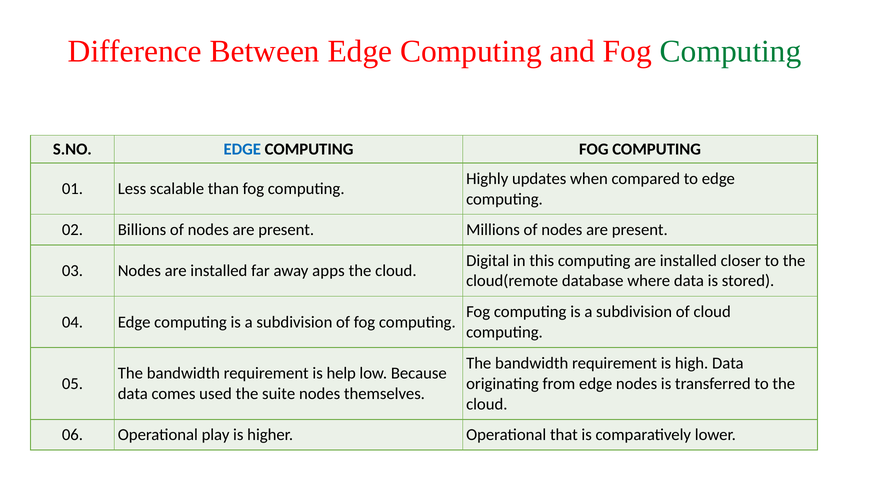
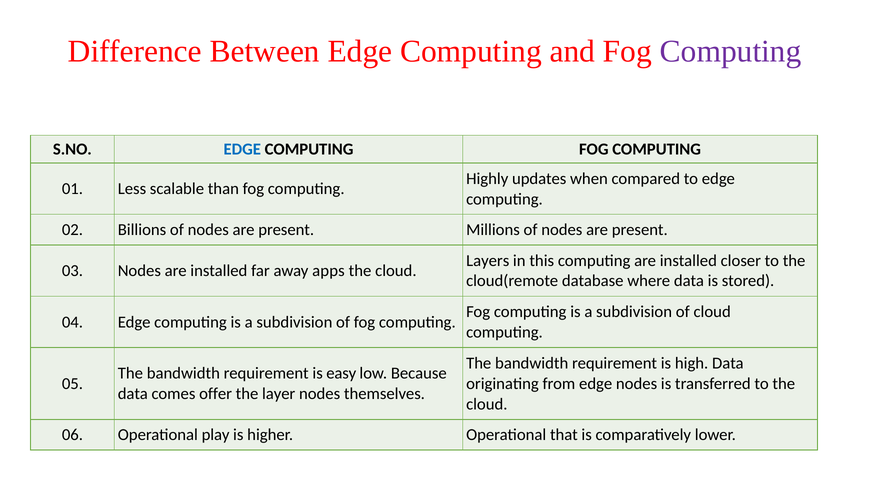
Computing colour: green -> purple (731, 52)
Digital: Digital -> Layers (488, 261)
help: help -> easy (341, 374)
used: used -> offer (216, 394)
suite: suite -> layer (279, 394)
